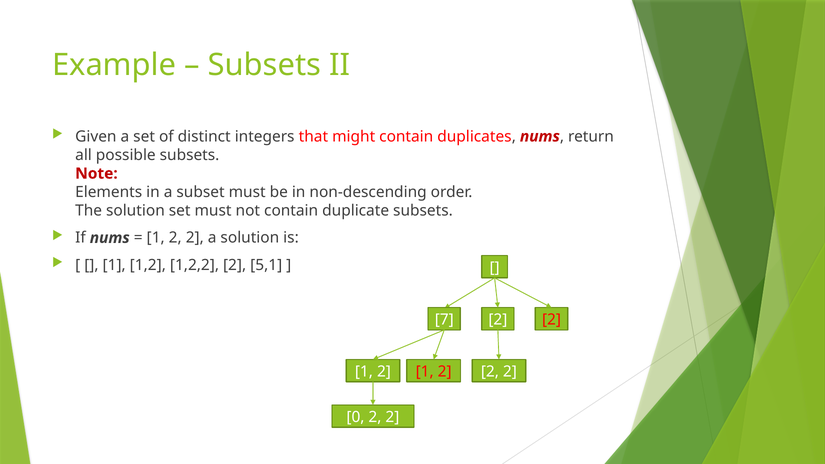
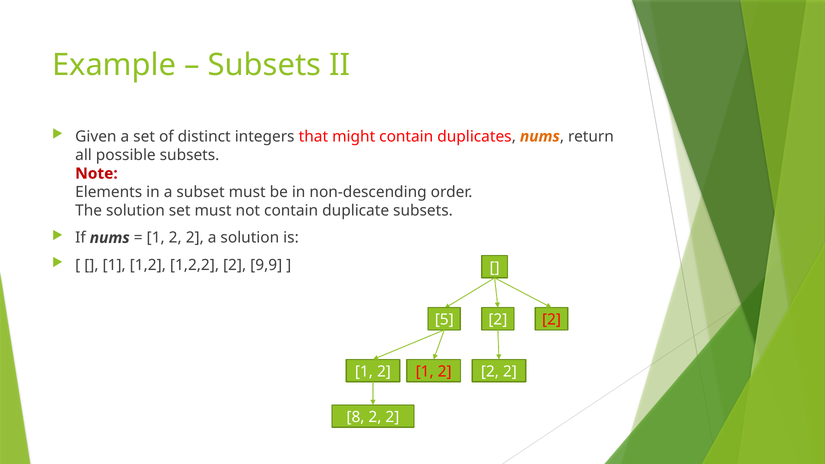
nums colour: red -> orange (540, 136)
5,1: 5,1 -> 9,9 (266, 265)
7: 7 -> 5 (444, 320)
0: 0 -> 8 (355, 417)
